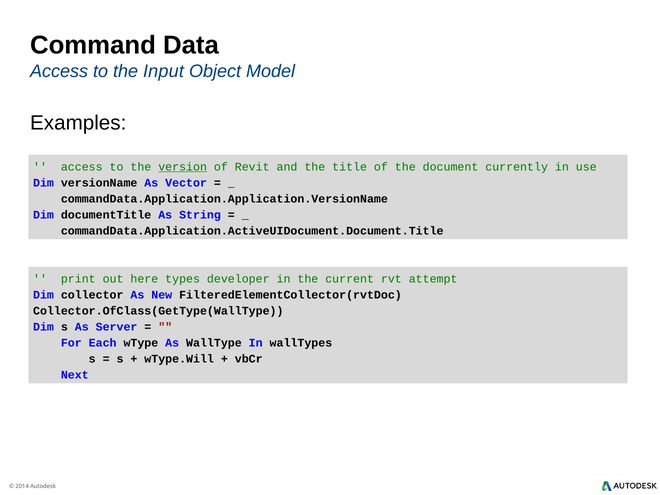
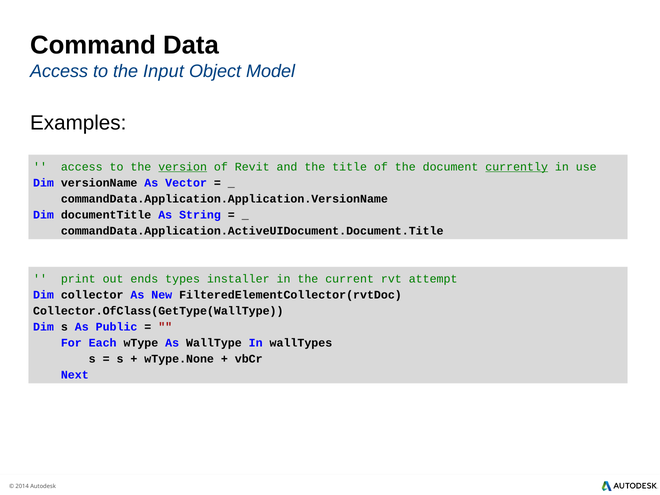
currently underline: none -> present (517, 167)
here: here -> ends (144, 279)
developer: developer -> installer (238, 279)
Server: Server -> Public (117, 327)
wType.Will: wType.Will -> wType.None (179, 359)
